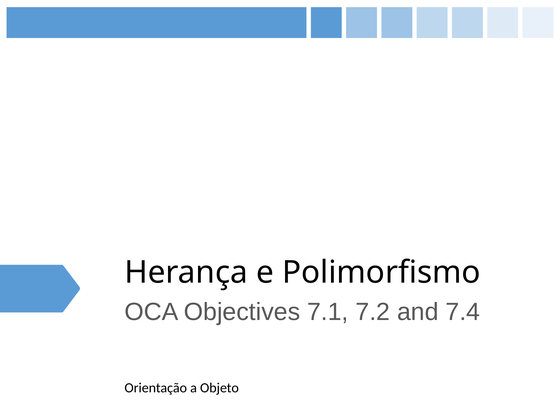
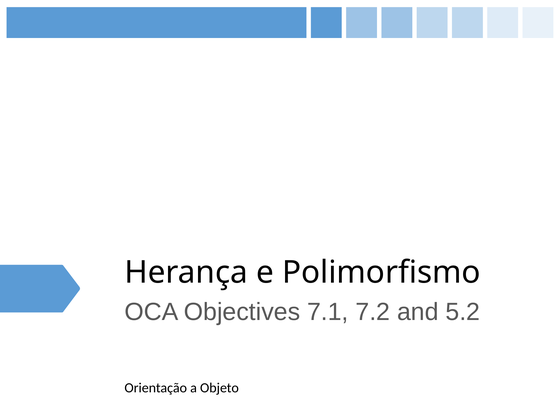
7.4: 7.4 -> 5.2 (463, 312)
